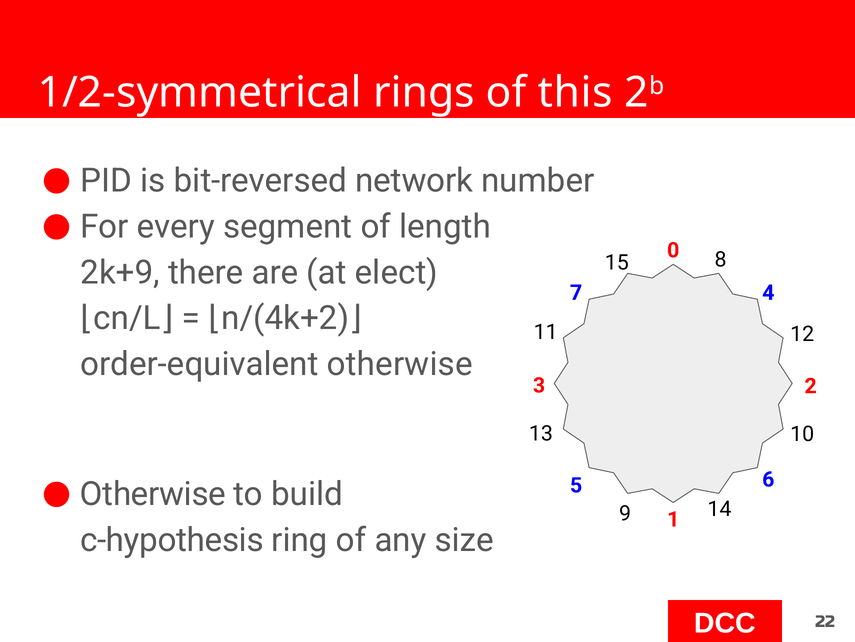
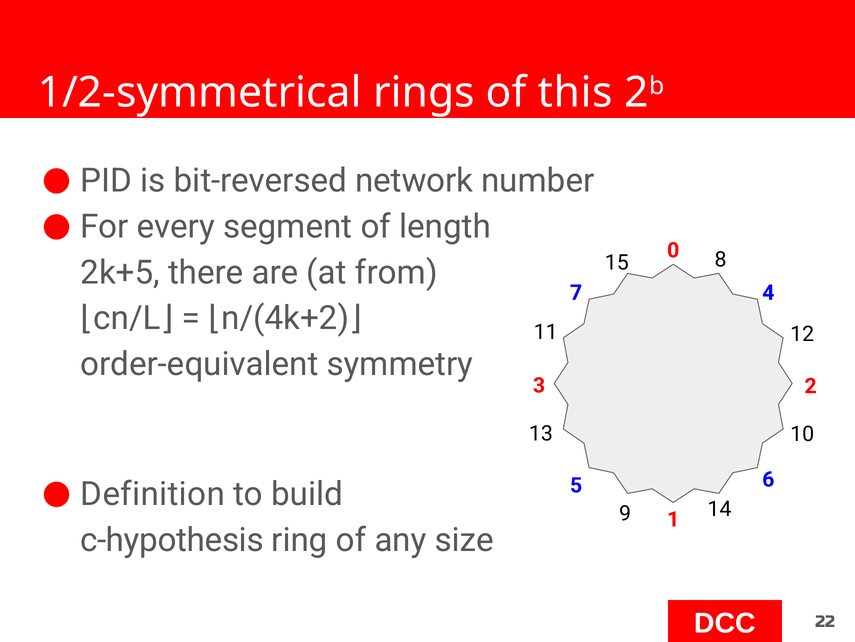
2k+9: 2k+9 -> 2k+5 (120, 272)
elect: elect -> from (396, 272)
order-equivalent otherwise: otherwise -> symmetry (400, 364)
Otherwise: Otherwise -> Definition (153, 494)
